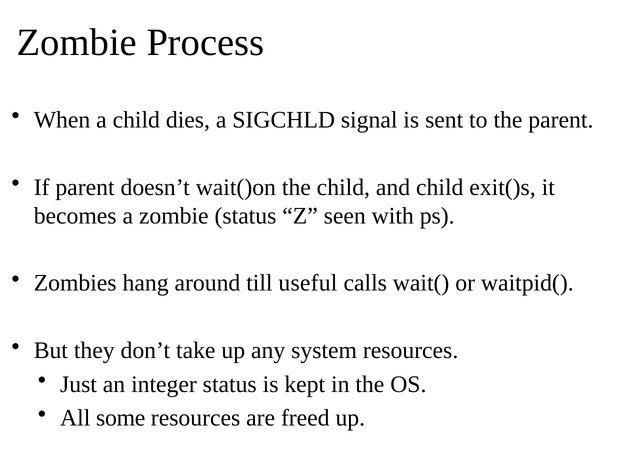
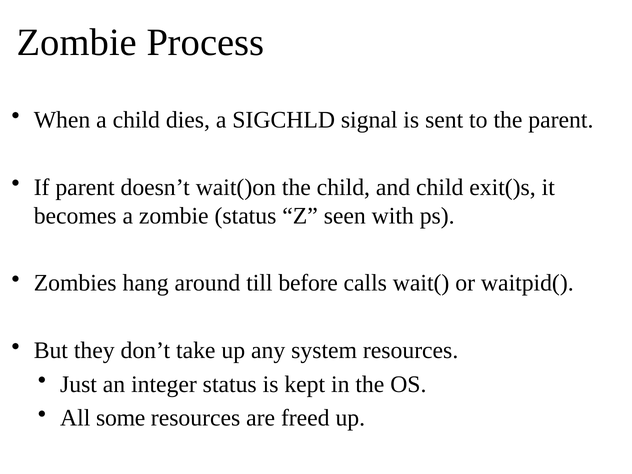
useful: useful -> before (308, 283)
